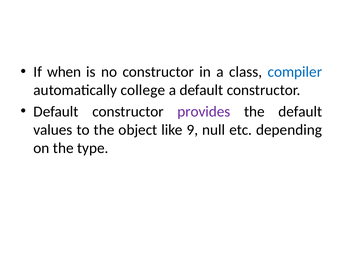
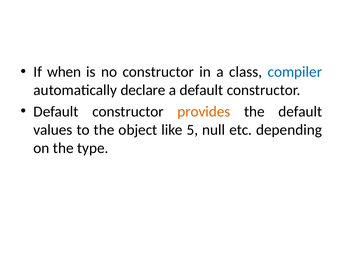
college: college -> declare (143, 90)
provides colour: purple -> orange (204, 112)
9: 9 -> 5 (192, 130)
